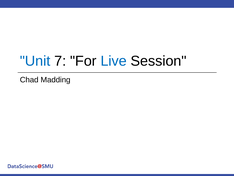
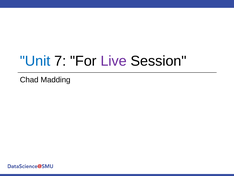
Live colour: blue -> purple (114, 61)
